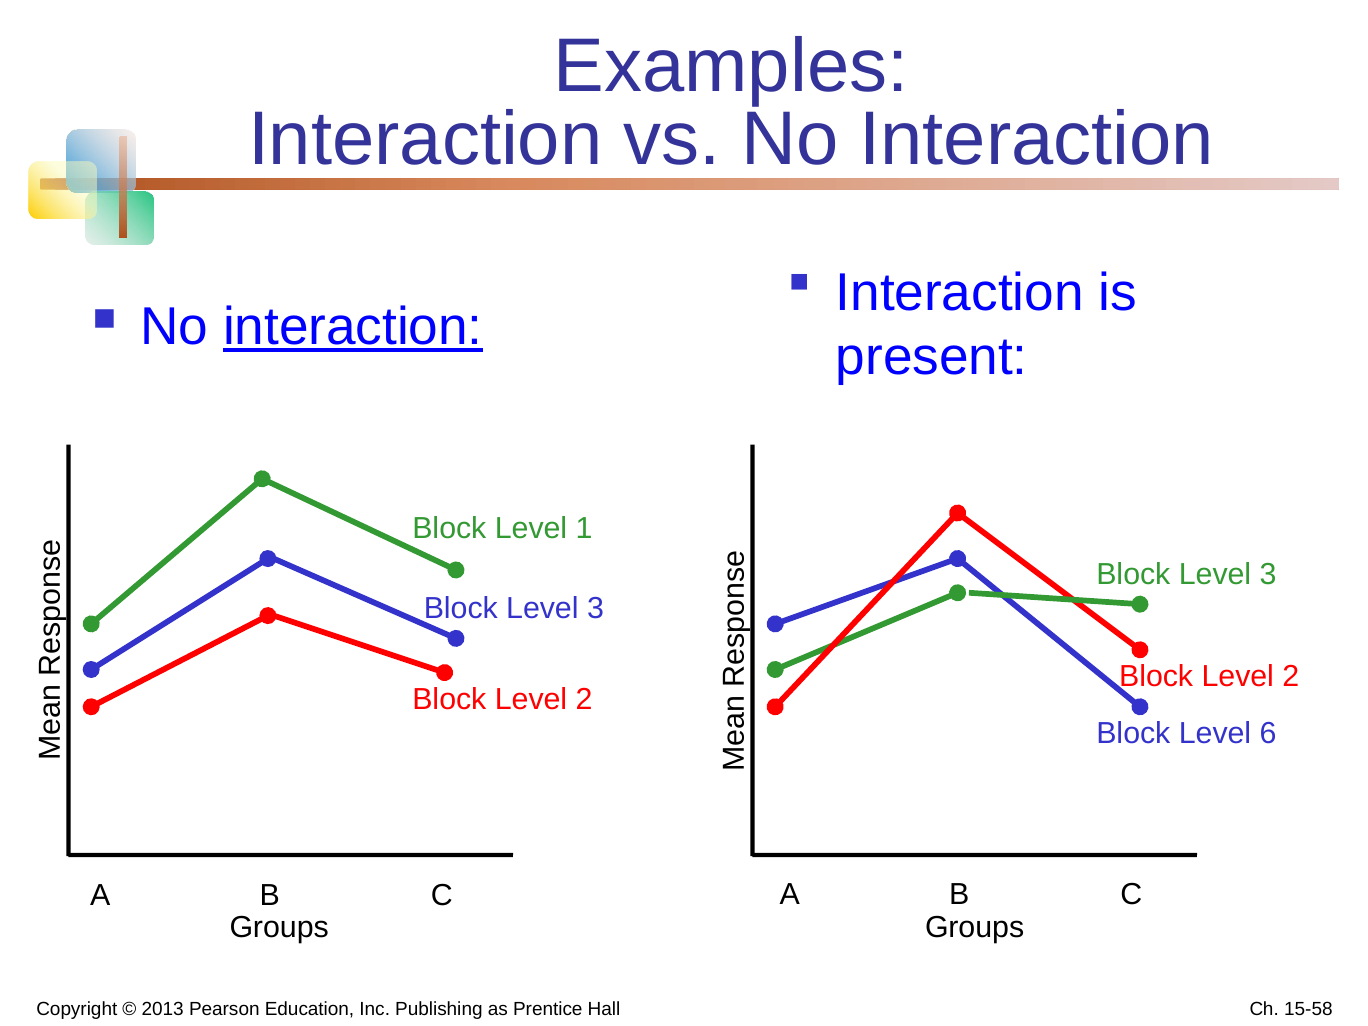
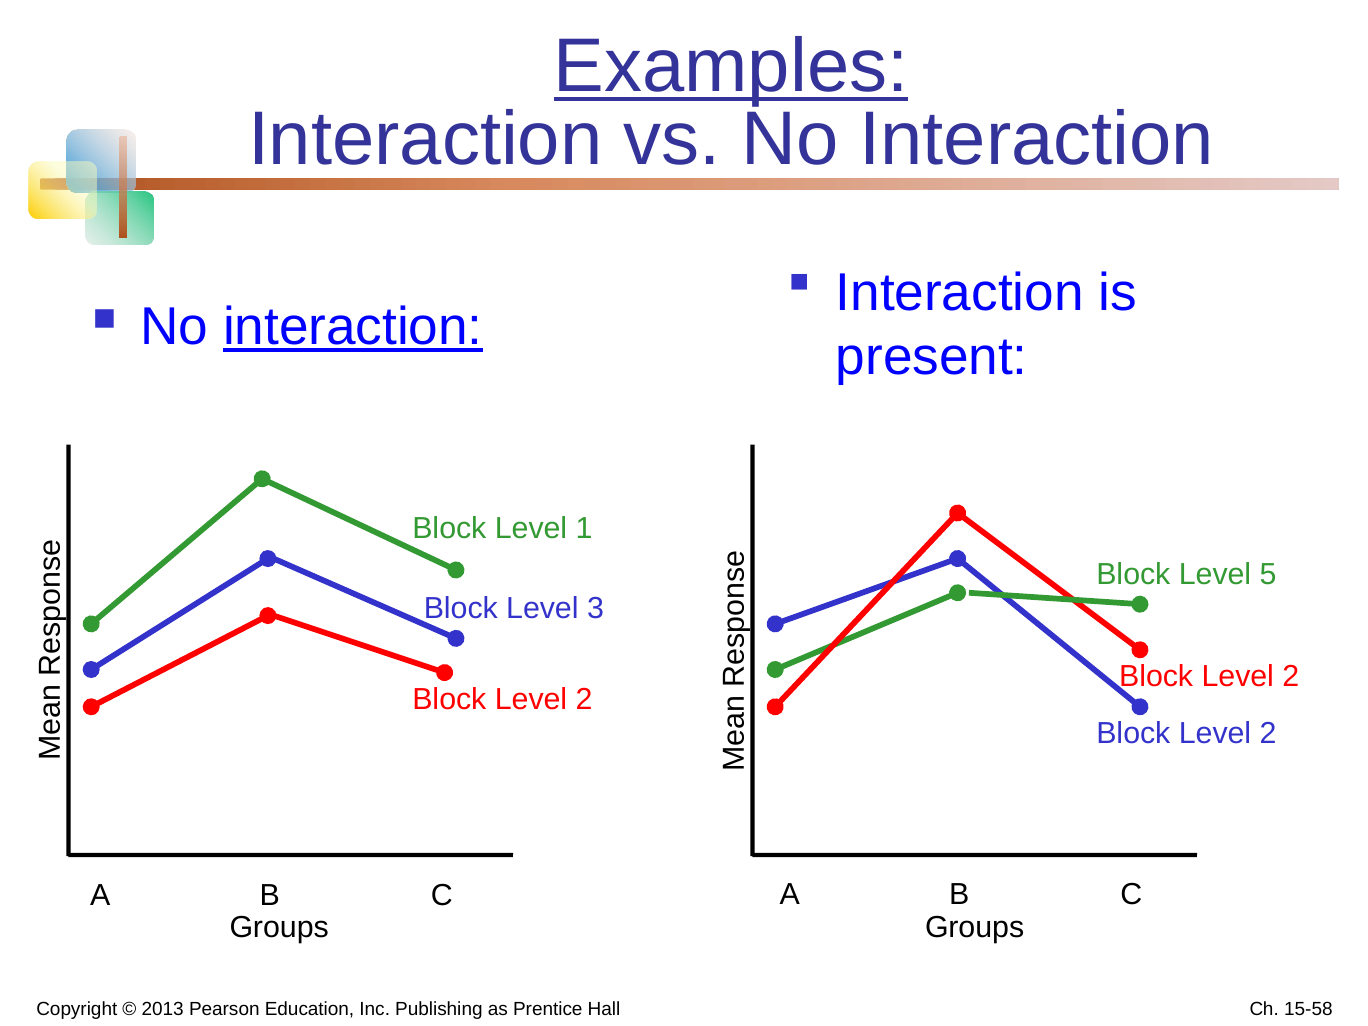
Examples underline: none -> present (731, 66)
3: 3 -> 5 (1268, 574)
6: 6 -> 2 (1268, 734)
